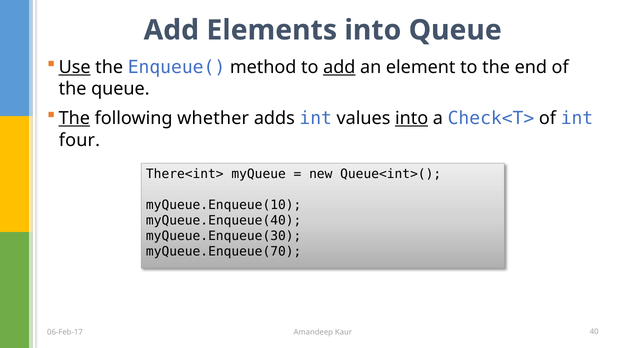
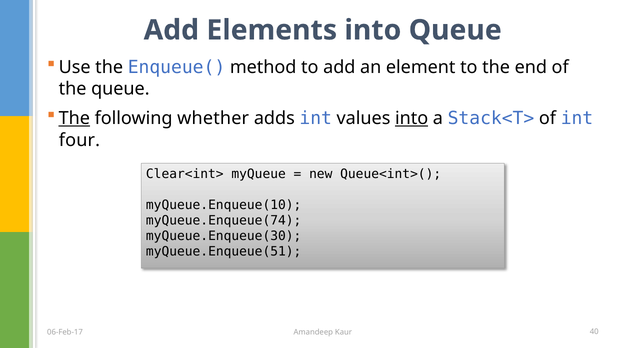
Use underline: present -> none (75, 67)
add underline: present -> none (339, 67)
Check<T>: Check<T> -> Stack<T> (491, 118)
There<int>: There<int> -> Clear<int> (185, 174)
myQueue.Enqueue(40: myQueue.Enqueue(40 -> myQueue.Enqueue(74 (224, 220)
myQueue.Enqueue(70: myQueue.Enqueue(70 -> myQueue.Enqueue(51 (224, 251)
